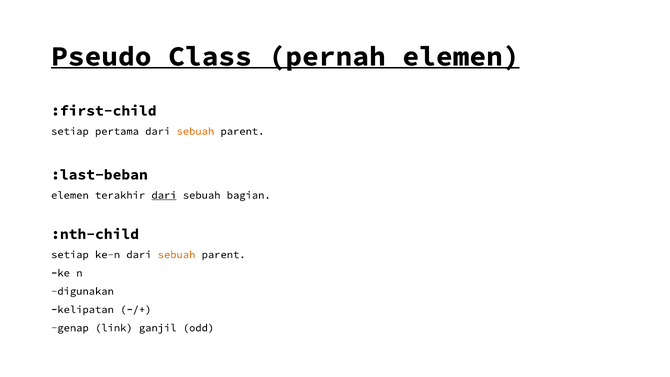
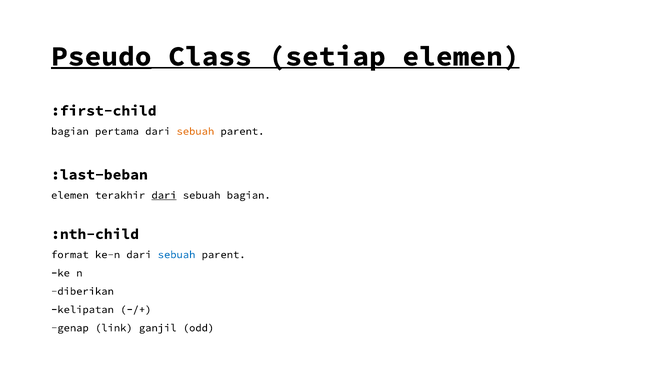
Pseudo underline: none -> present (101, 56)
pernah: pernah -> setiap (327, 56)
setiap: setiap -> bagian (70, 131)
setiap: setiap -> format (70, 255)
sebuah colour: orange -> blue (177, 255)
digunakan: digunakan -> diberikan (82, 291)
